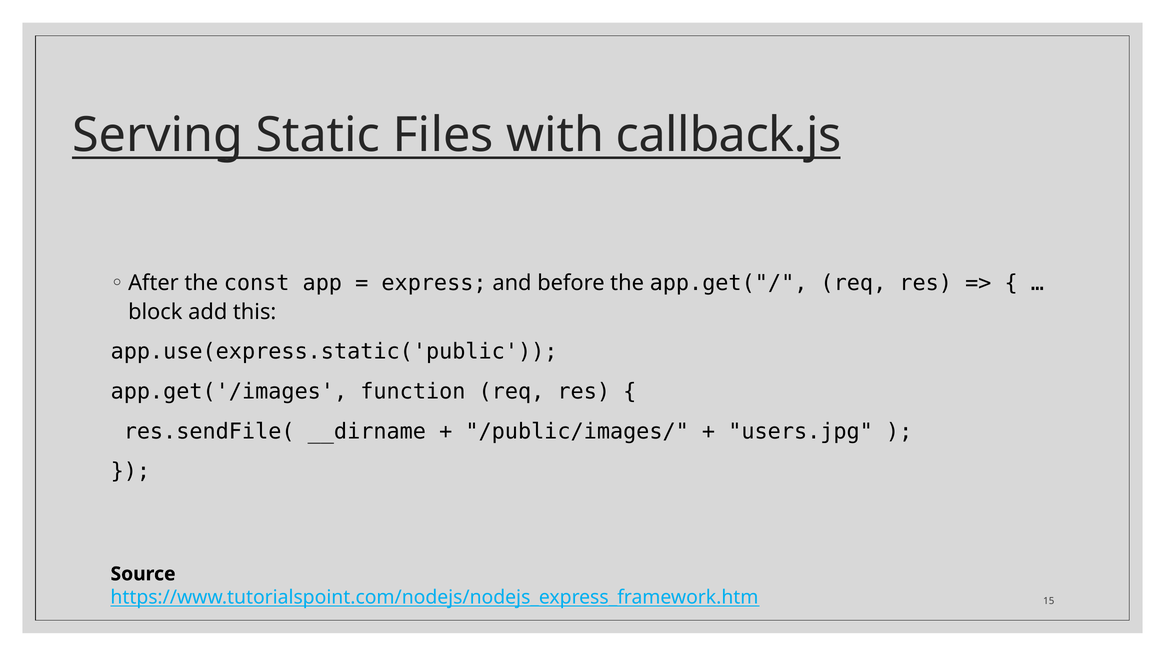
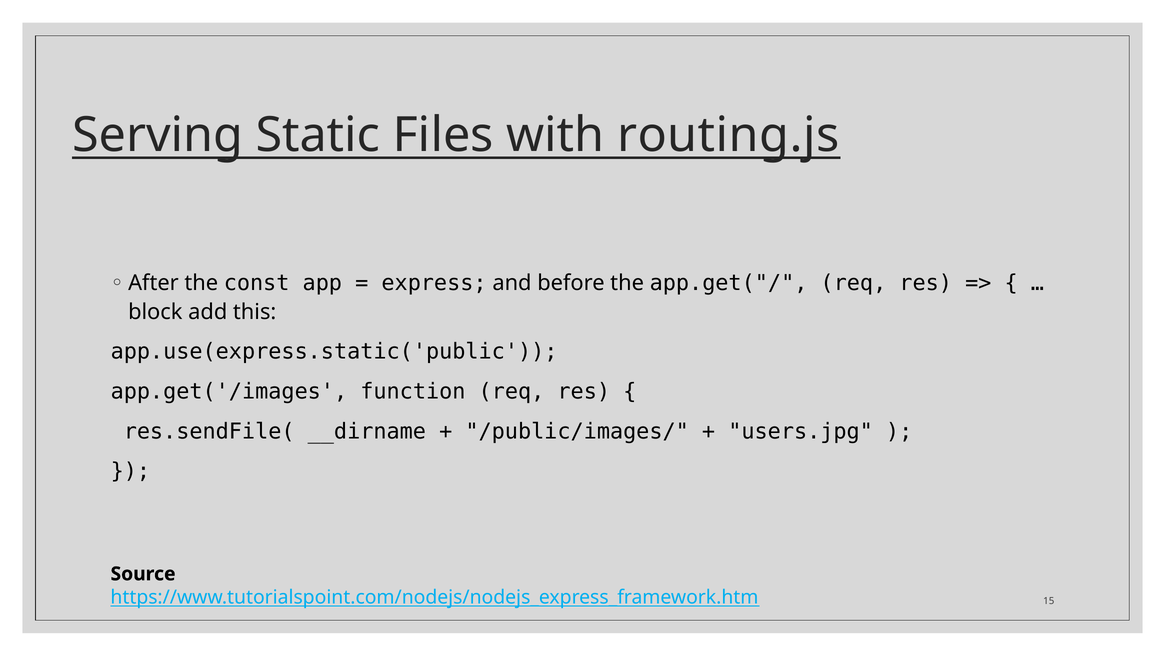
callback.js: callback.js -> routing.js (728, 135)
